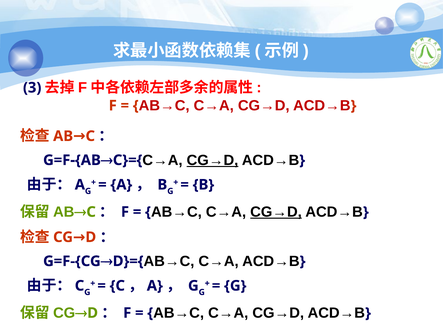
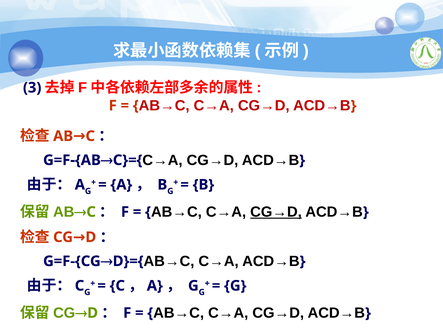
CG→D underline: present -> none (212, 160)
